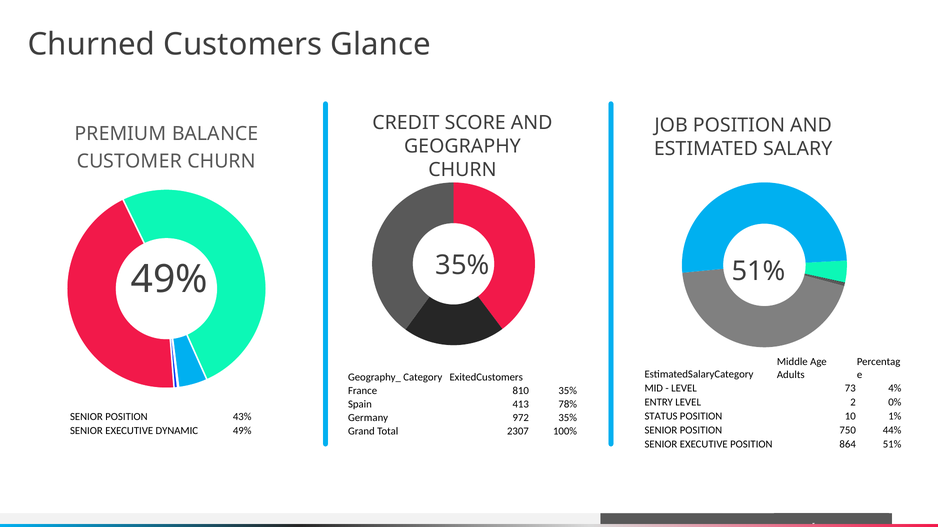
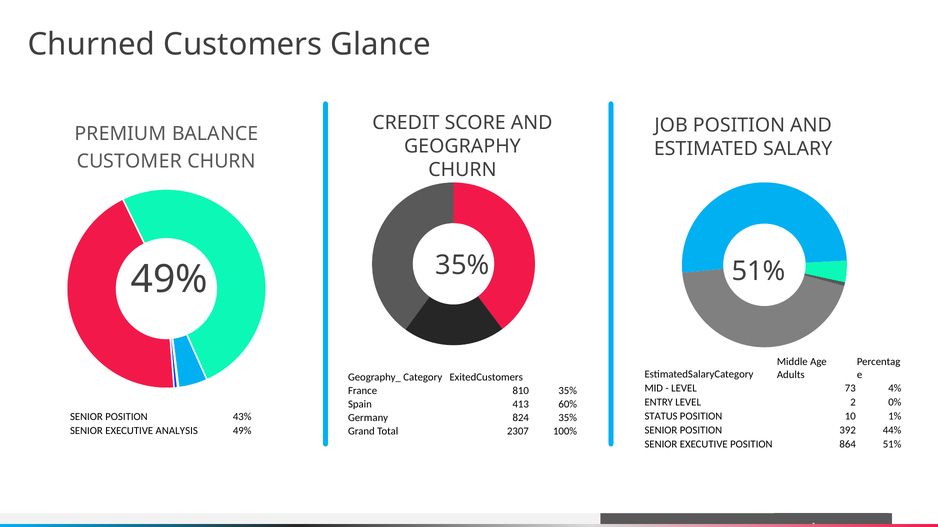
78%: 78% -> 60% (568, 405)
972: 972 -> 824 (521, 418)
750: 750 -> 392 (848, 431)
DYNAMIC: DYNAMIC -> ANALYSIS (177, 431)
